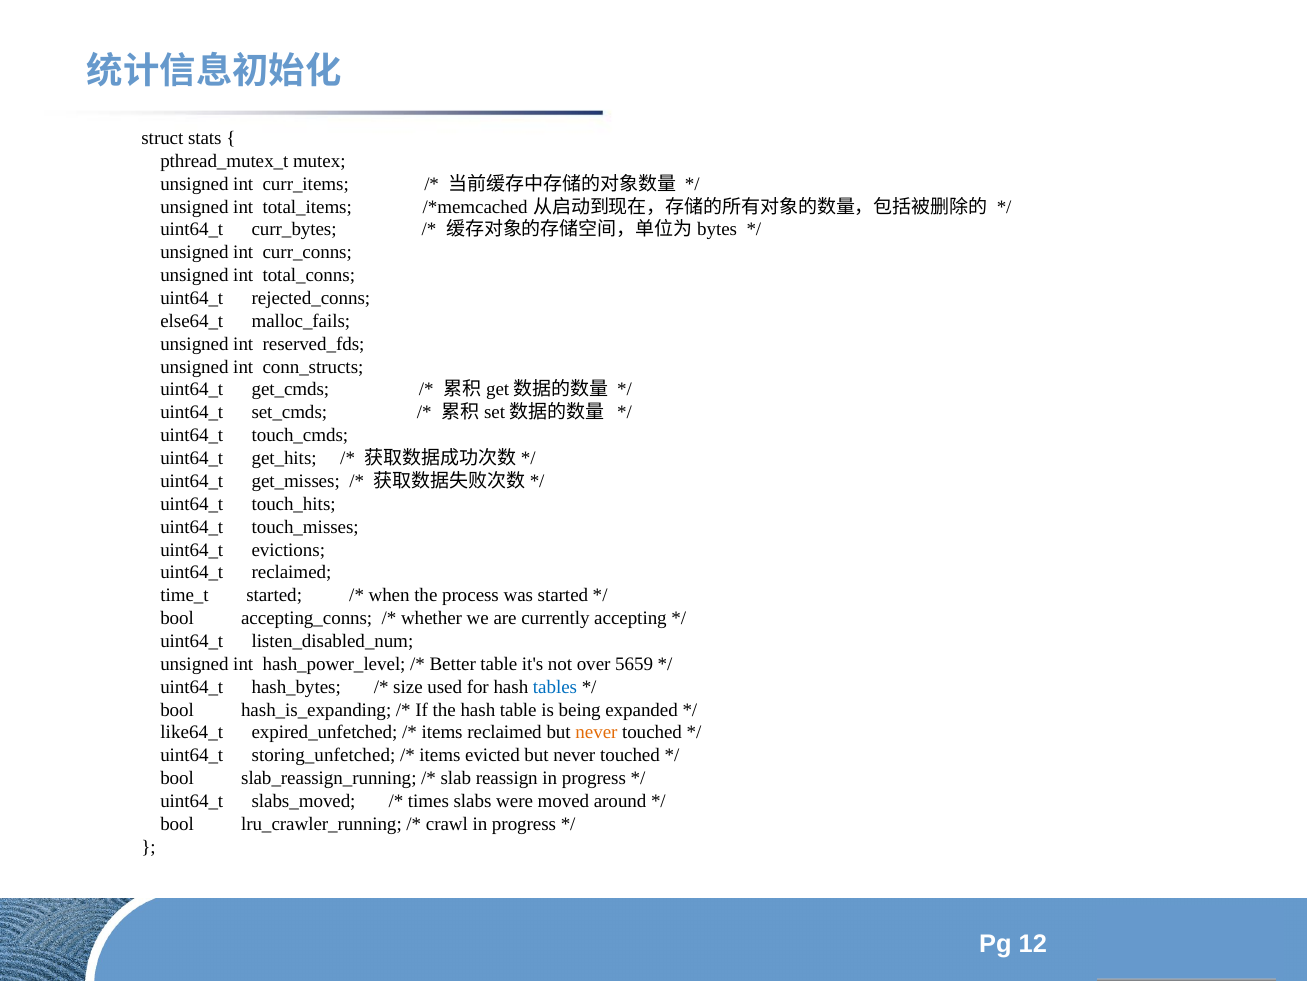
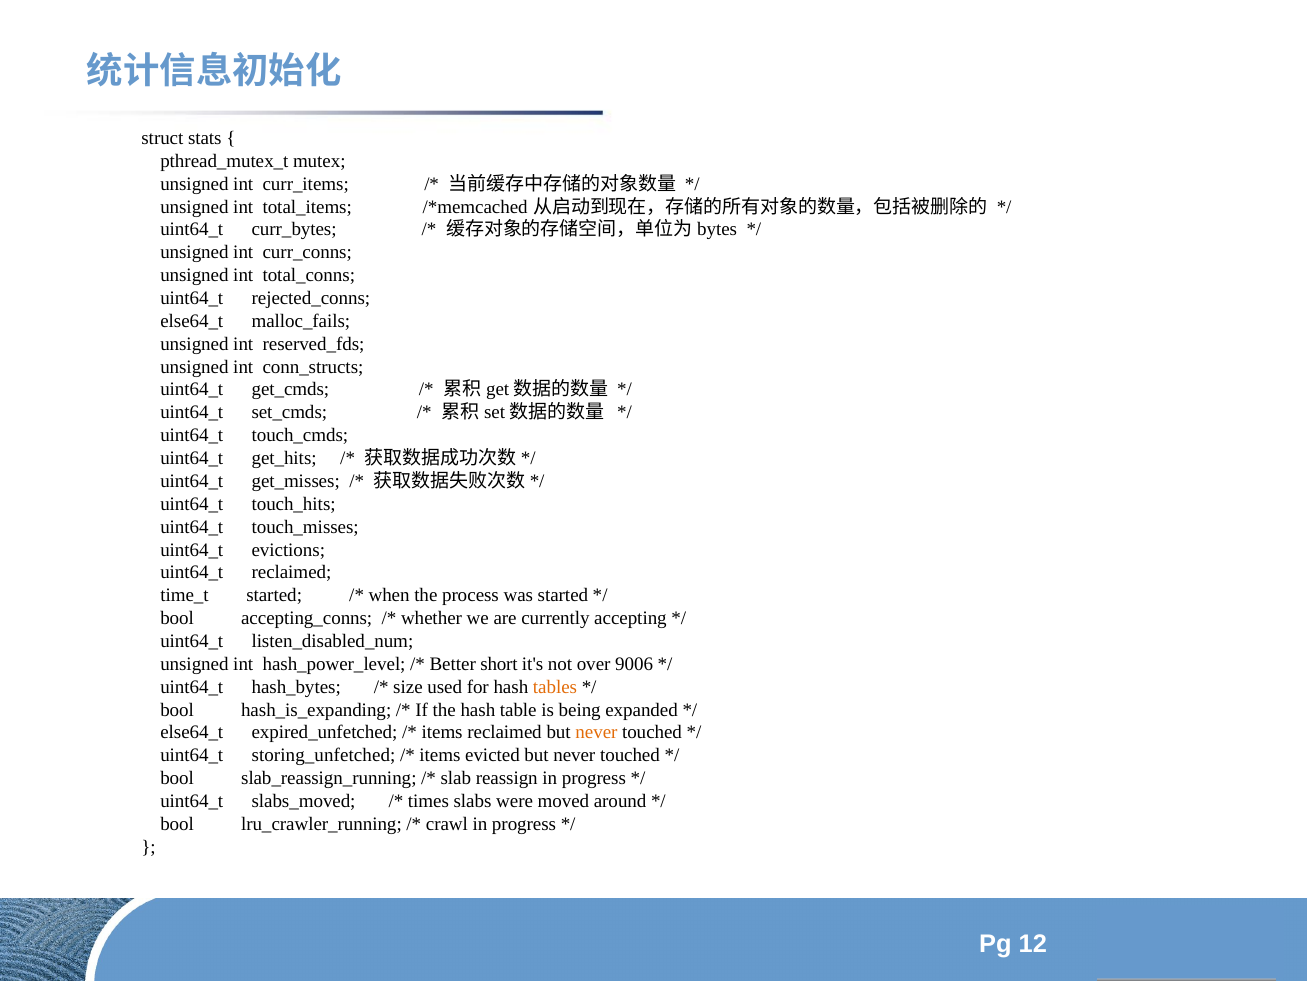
Better table: table -> short (499, 664)
5659: 5659 -> 9006 (634, 664)
tables colour: blue -> orange (555, 686)
like64_t: like64_t -> else64_t (192, 732)
